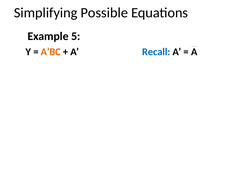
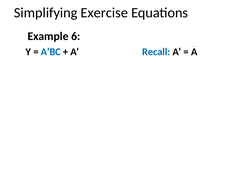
Possible: Possible -> Exercise (104, 13)
5: 5 -> 6 (76, 36)
A’BC colour: orange -> blue (51, 52)
